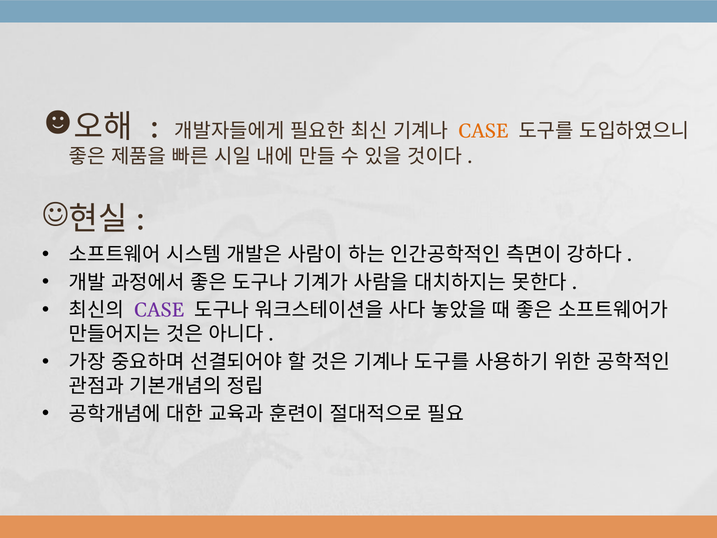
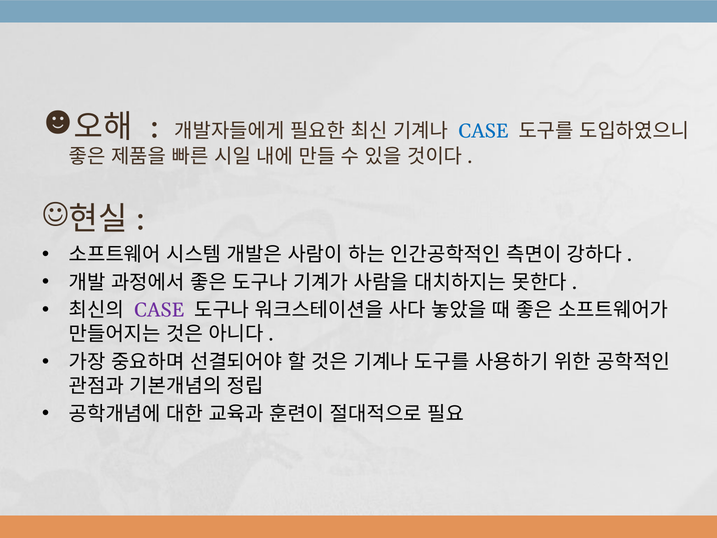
CASE colour: orange -> blue (484, 131)
